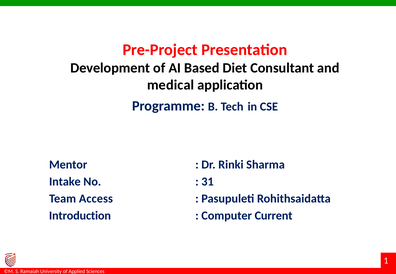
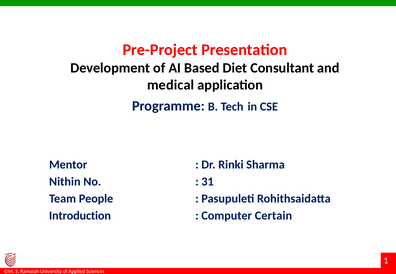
Intake: Intake -> Nithin (65, 182)
Access: Access -> People (96, 199)
Current: Current -> Certain (273, 216)
